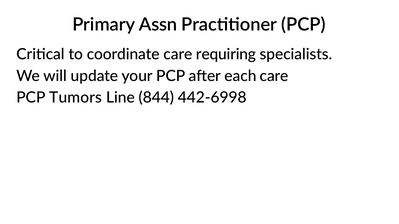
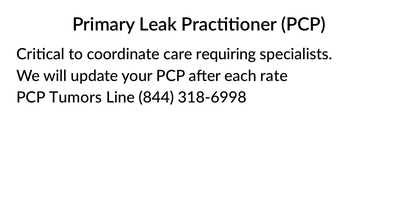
Assn: Assn -> Leak (158, 25)
each care: care -> rate (274, 76)
442-6998: 442-6998 -> 318-6998 (212, 98)
